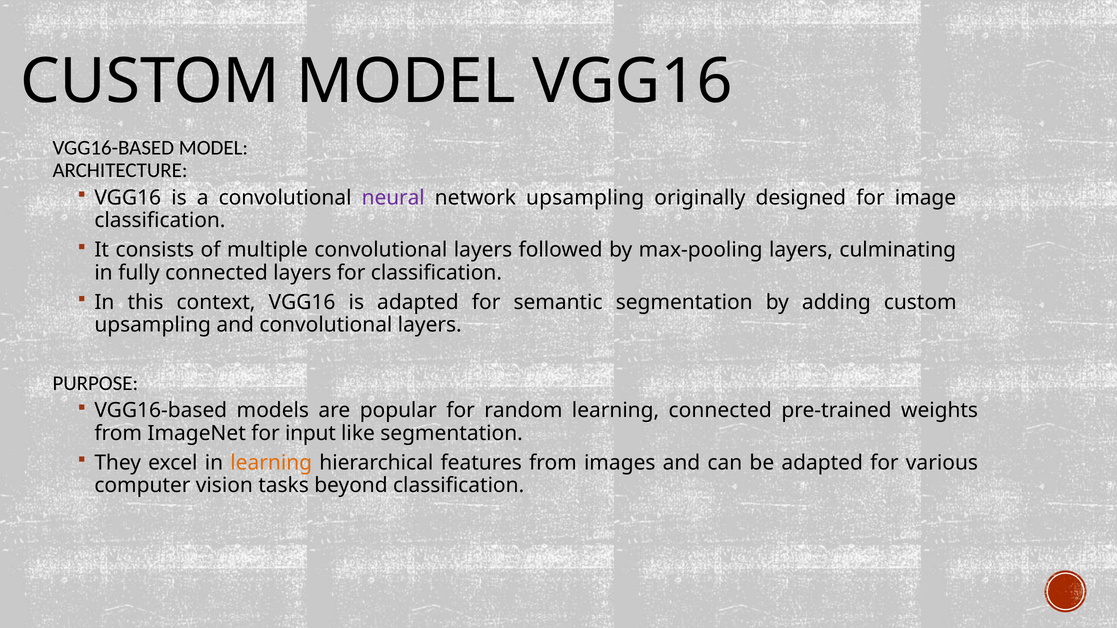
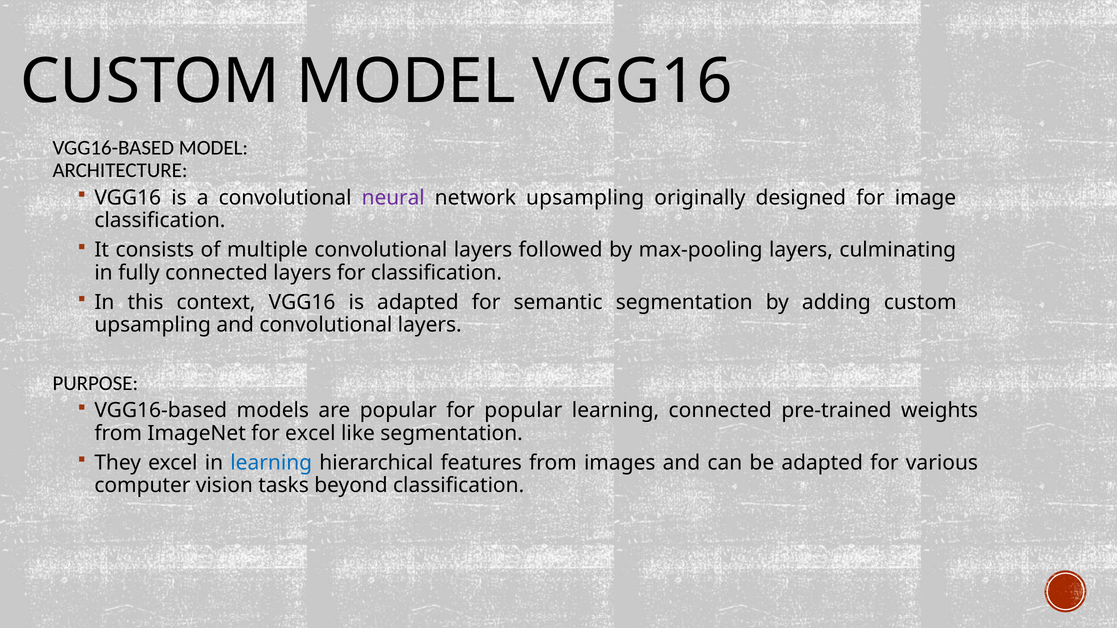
for random: random -> popular (523, 411)
for input: input -> excel (310, 433)
learning colour: orange -> blue (271, 463)
